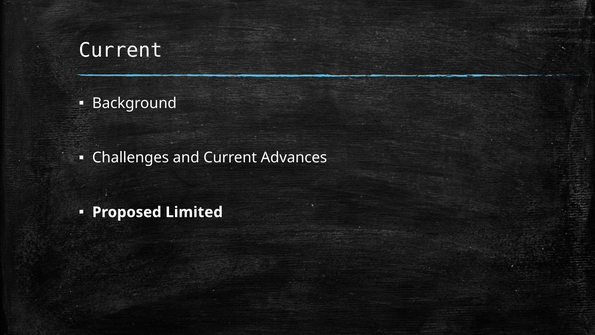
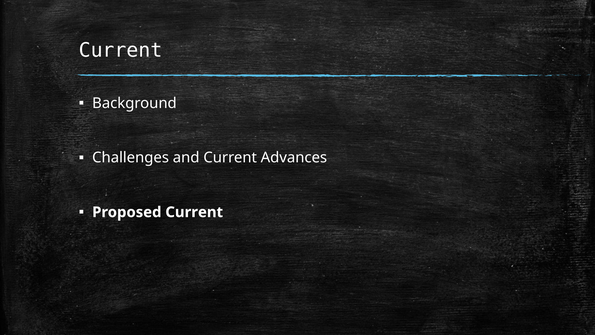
Proposed Limited: Limited -> Current (194, 212)
